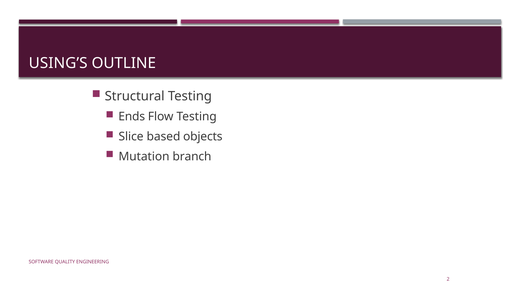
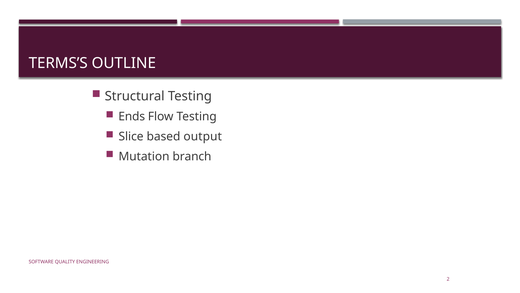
USING’S: USING’S -> TERMS’S (58, 63)
objects: objects -> output (203, 136)
